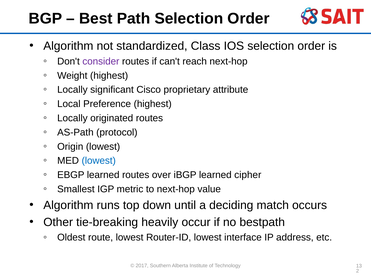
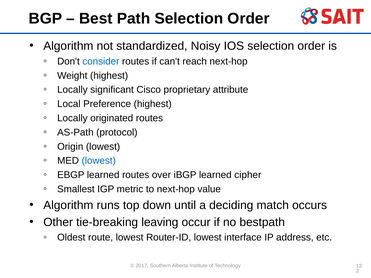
Class: Class -> Noisy (206, 46)
consider colour: purple -> blue (101, 61)
heavily: heavily -> leaving (160, 222)
